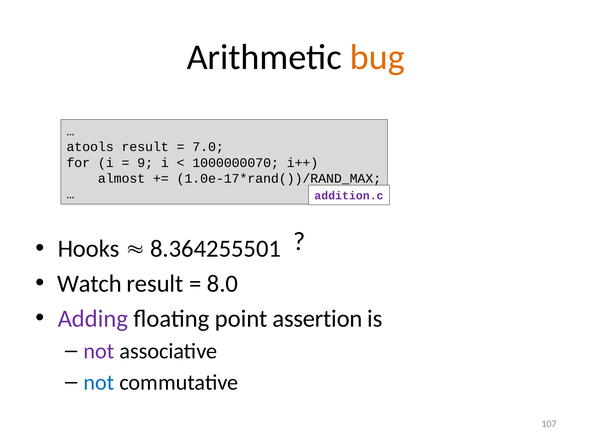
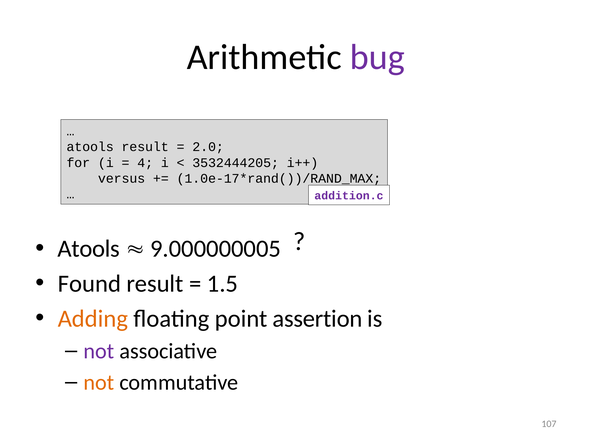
bug colour: orange -> purple (377, 57)
7.0: 7.0 -> 2.0 (208, 147)
9: 9 -> 4 (145, 163)
1000000070: 1000000070 -> 3532444205 (236, 163)
almost: almost -> versus (122, 179)
Hooks: Hooks -> Atools (89, 249)
8.364255501: 8.364255501 -> 9.000000005 (216, 249)
Watch: Watch -> Found (89, 284)
8.0: 8.0 -> 1.5 (223, 284)
Adding colour: purple -> orange (93, 319)
not colour: blue -> orange (99, 382)
